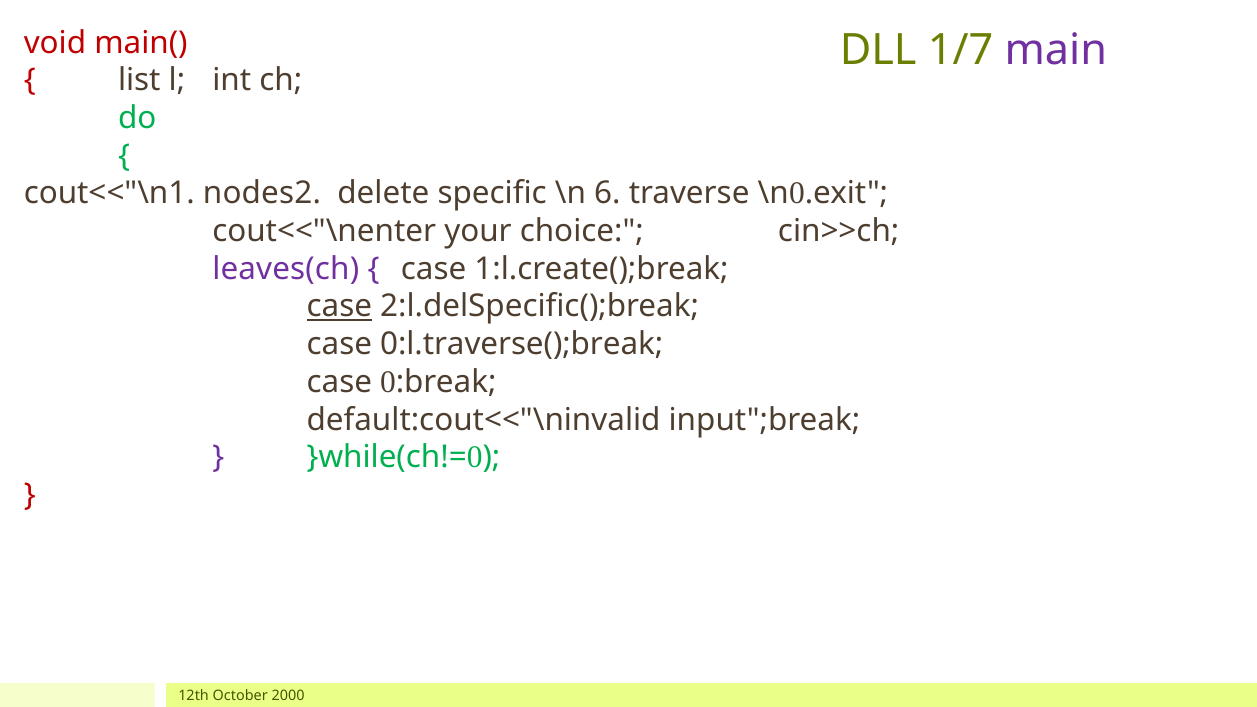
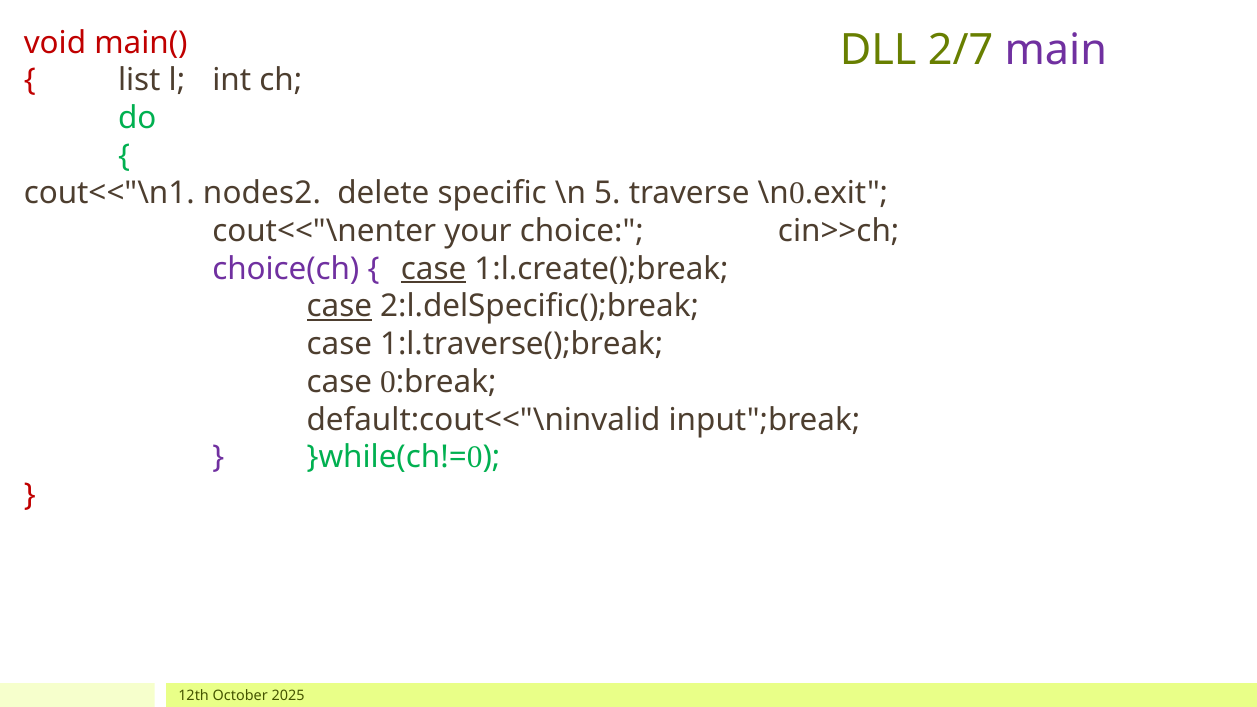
1/7: 1/7 -> 2/7 (961, 51)
6: 6 -> 5 (607, 194)
leaves(ch: leaves(ch -> choice(ch (286, 269)
case underline: none -> present (434, 269)
0:l.traverse();break: 0:l.traverse();break -> 1:l.traverse();break (522, 344)
2000: 2000 -> 2025 (288, 696)
